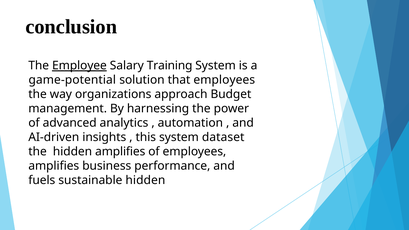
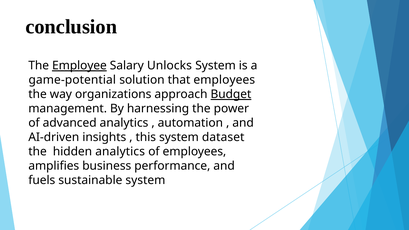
Training: Training -> Unlocks (169, 66)
Budget underline: none -> present (231, 94)
hidden amplifies: amplifies -> analytics (120, 152)
sustainable hidden: hidden -> system (145, 180)
